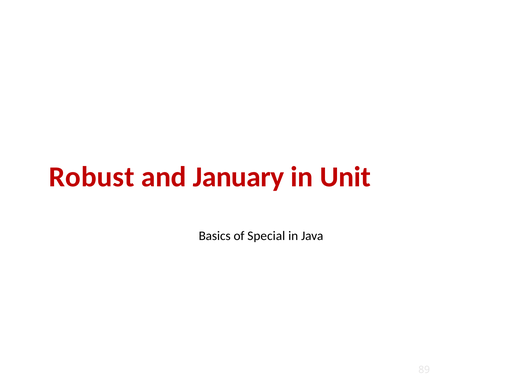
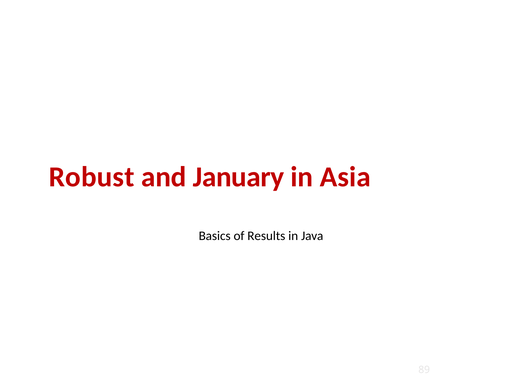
Unit: Unit -> Asia (345, 177)
Special: Special -> Results (266, 236)
